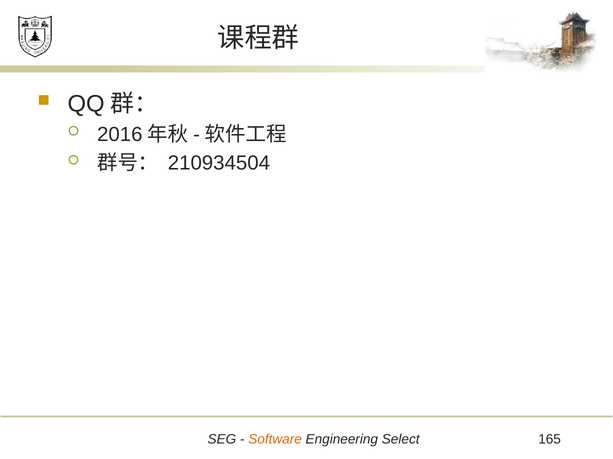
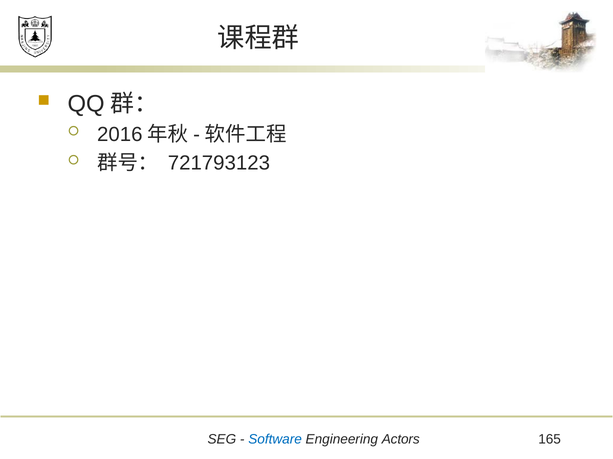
210934504: 210934504 -> 721793123 (219, 163)
Software colour: orange -> blue (275, 440)
Select: Select -> Actors (401, 440)
